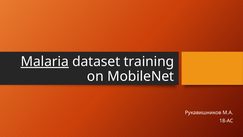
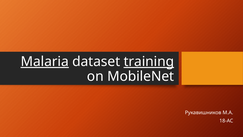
training underline: none -> present (149, 61)
